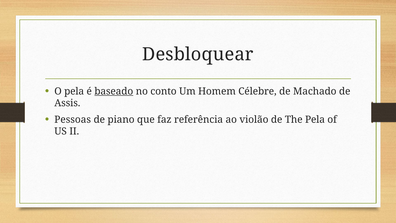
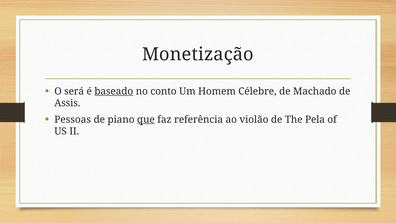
Desbloquear: Desbloquear -> Monetização (198, 54)
O pela: pela -> será (74, 91)
que underline: none -> present (146, 119)
